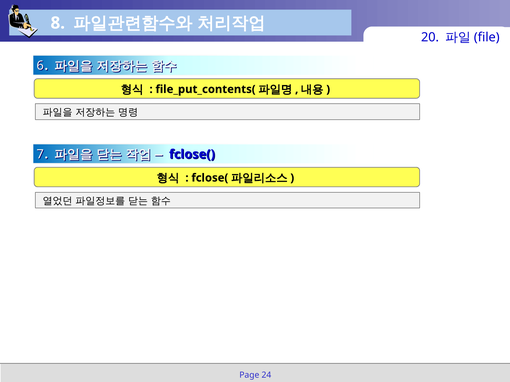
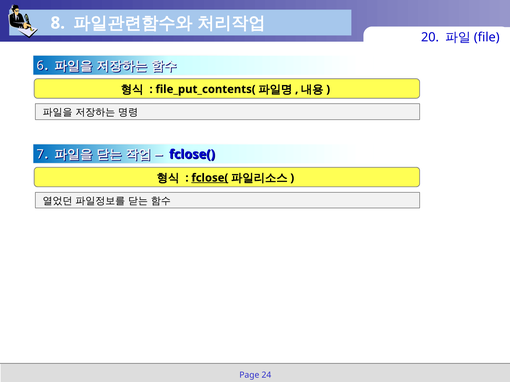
fclose( underline: none -> present (210, 178)
